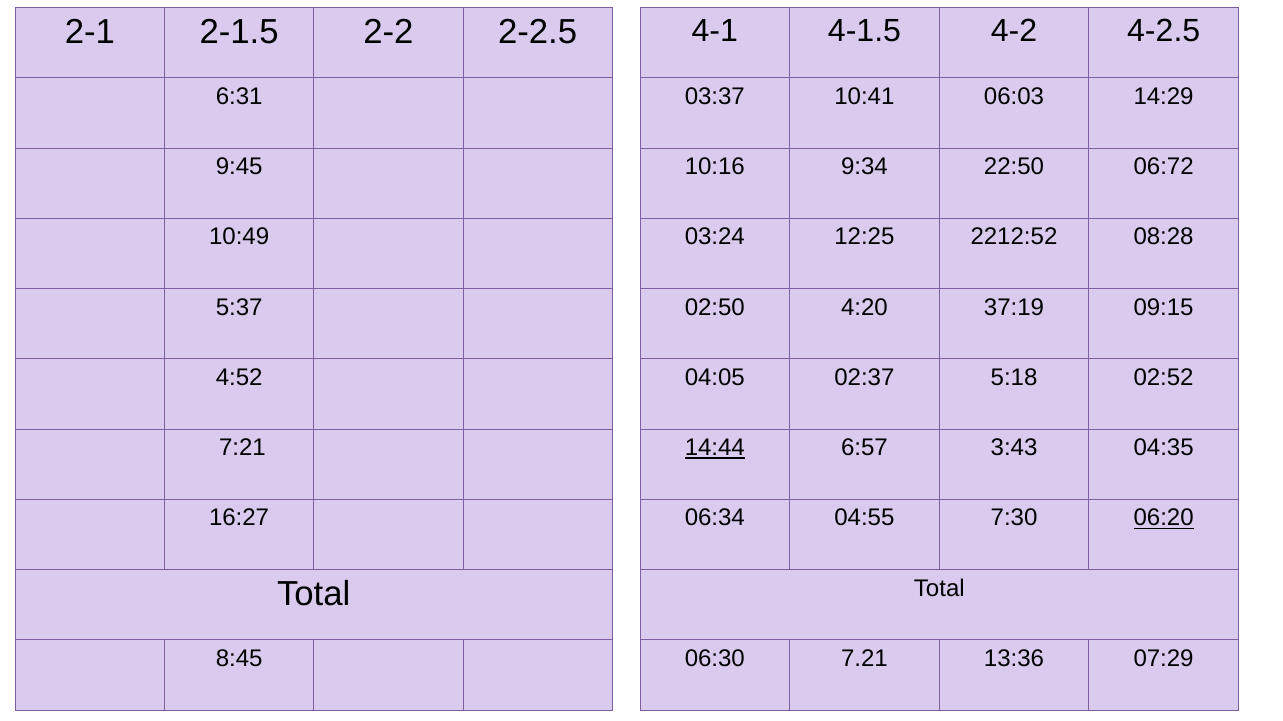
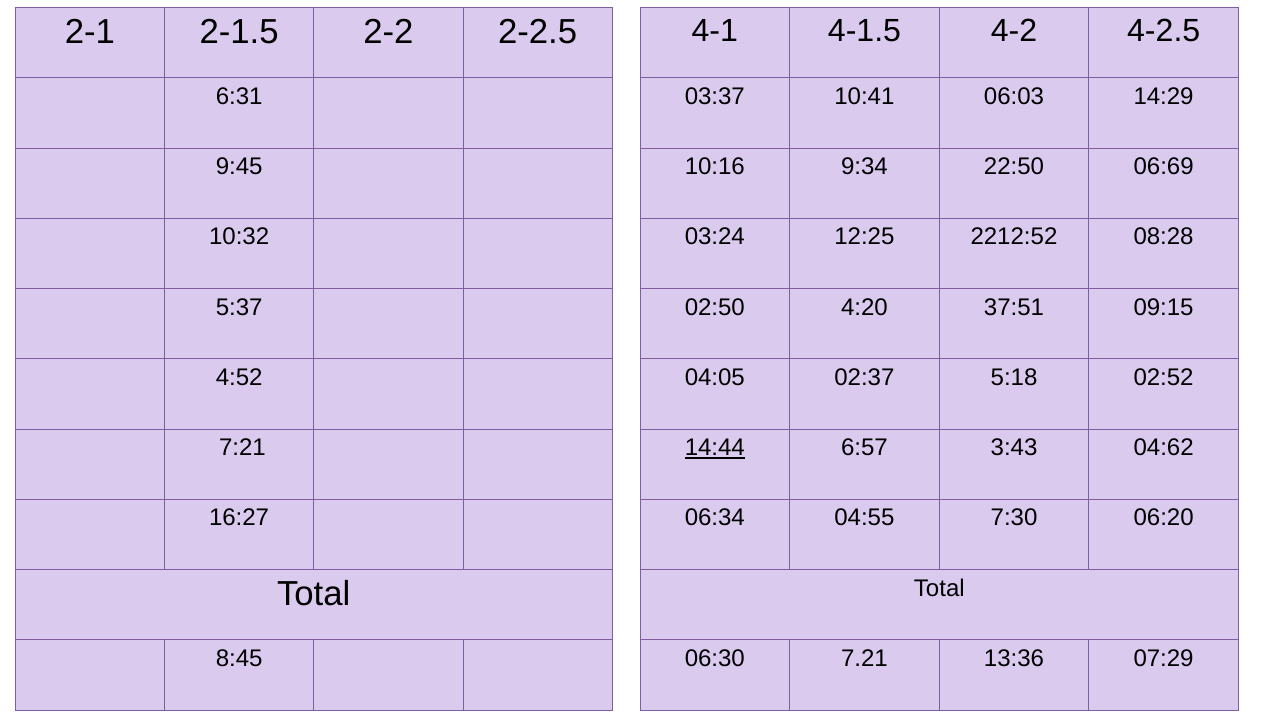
06:72: 06:72 -> 06:69 (1164, 167)
10:49: 10:49 -> 10:32 (239, 237)
37:19: 37:19 -> 37:51 (1014, 308)
04:35: 04:35 -> 04:62 (1164, 448)
06:20 underline: present -> none (1164, 518)
